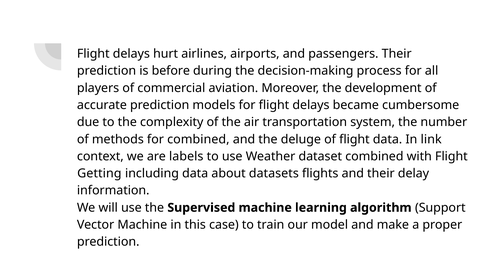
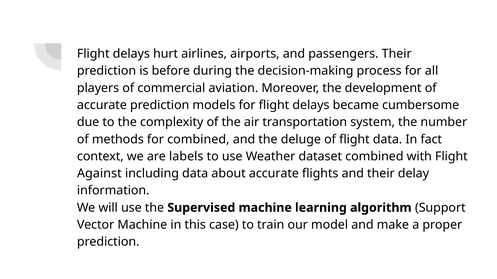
link: link -> fact (431, 140)
Getting: Getting -> Against (99, 174)
about datasets: datasets -> accurate (274, 174)
